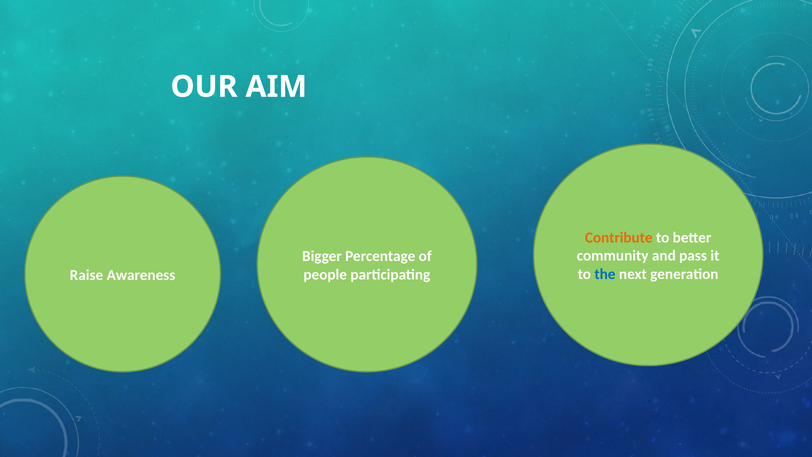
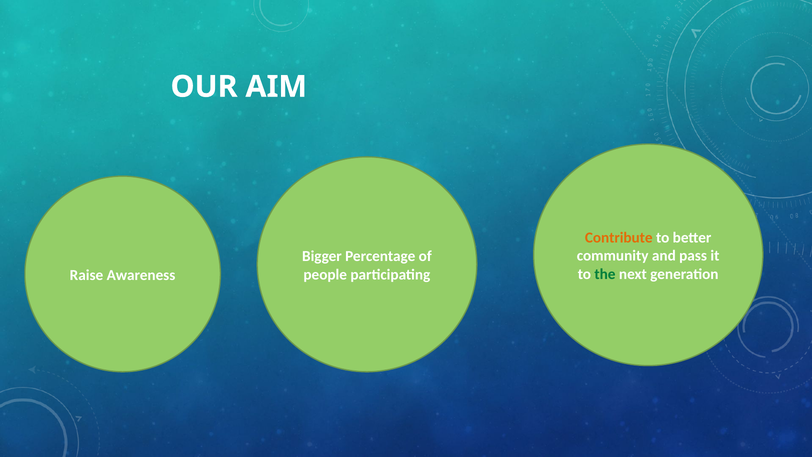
the colour: blue -> green (605, 274)
